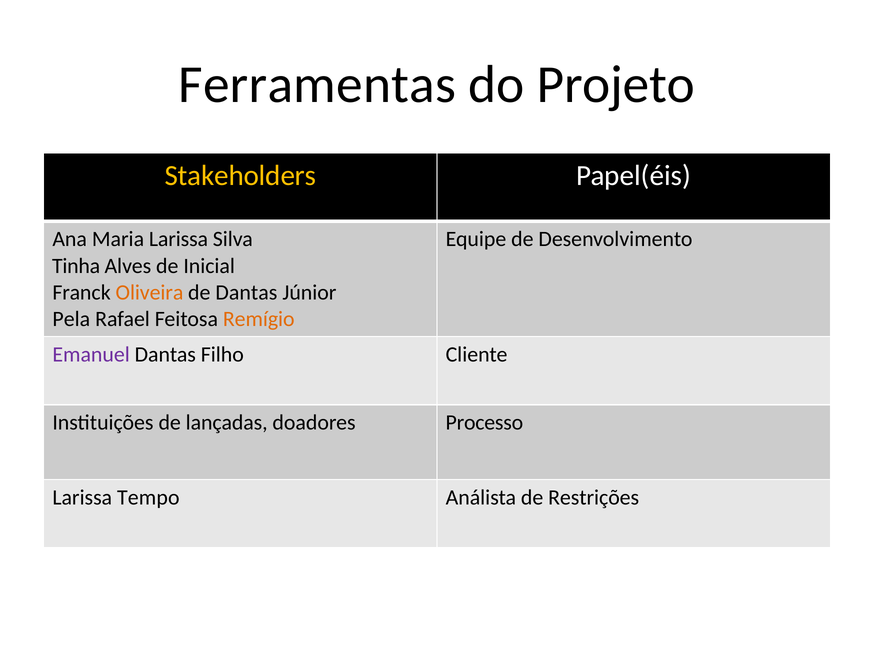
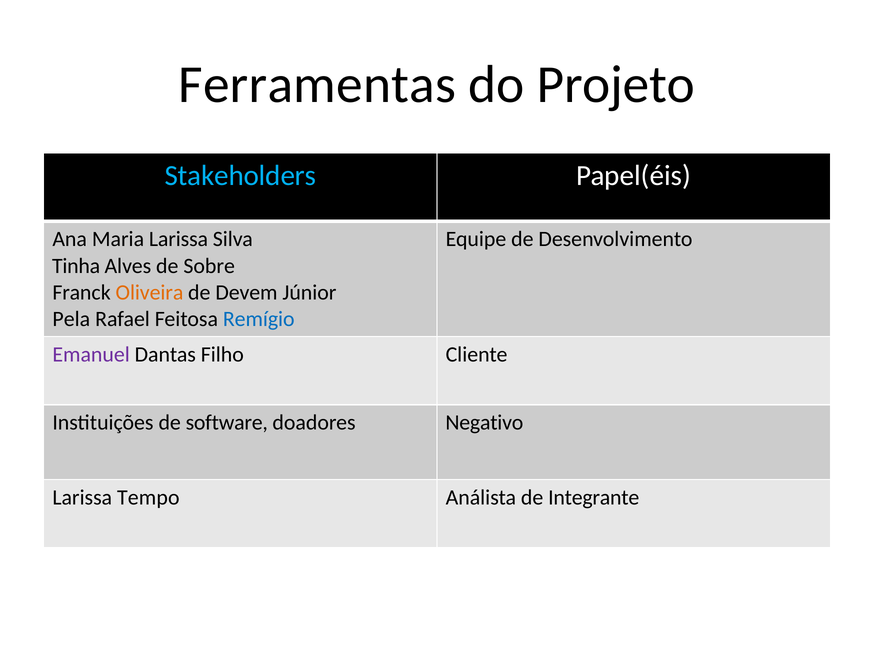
Stakeholders colour: yellow -> light blue (240, 175)
Inicial: Inicial -> Sobre (209, 266)
de Dantas: Dantas -> Devem (246, 292)
Remígio colour: orange -> blue (259, 319)
lançadas: lançadas -> software (227, 422)
Processo: Processo -> Negativo (484, 422)
Restrições: Restrições -> Integrante (594, 497)
